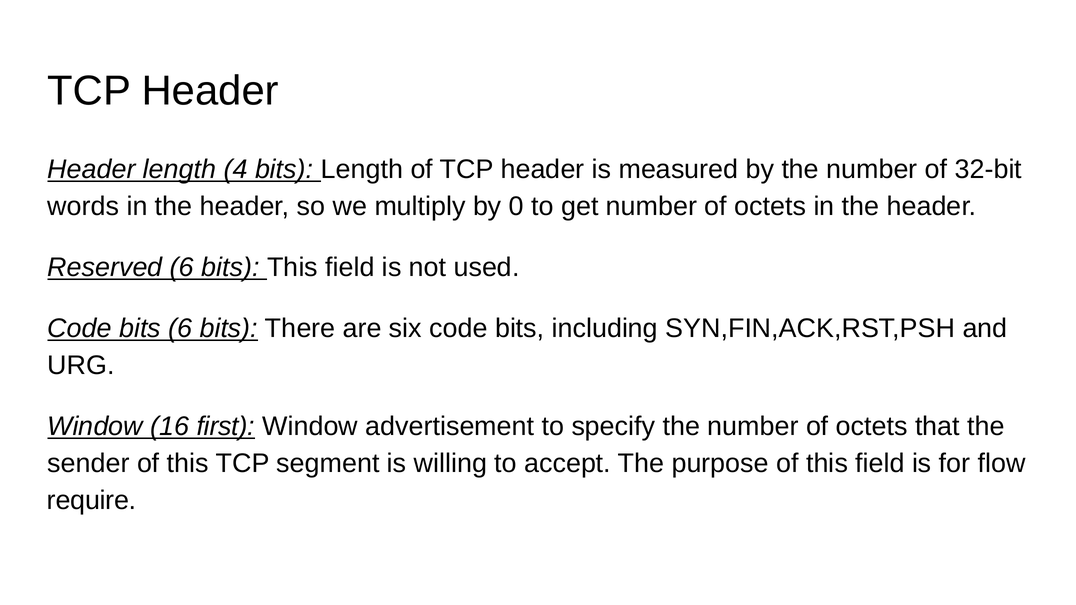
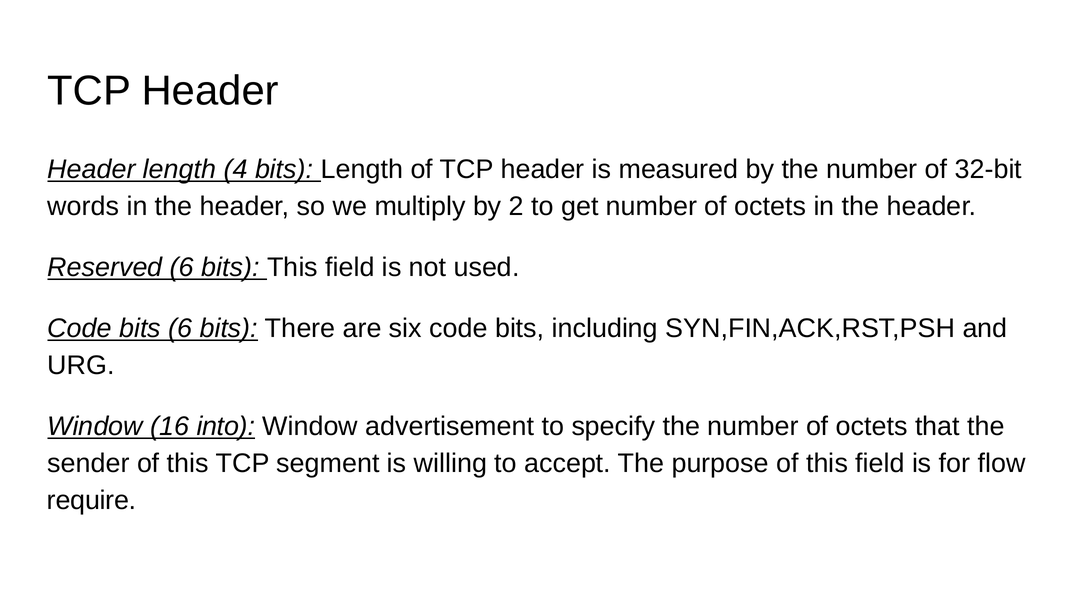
0: 0 -> 2 (516, 206)
first: first -> into (226, 426)
